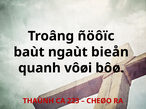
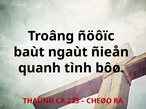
bieån: bieån -> ñieån (110, 52)
vôøi: vôøi -> tình (78, 68)
